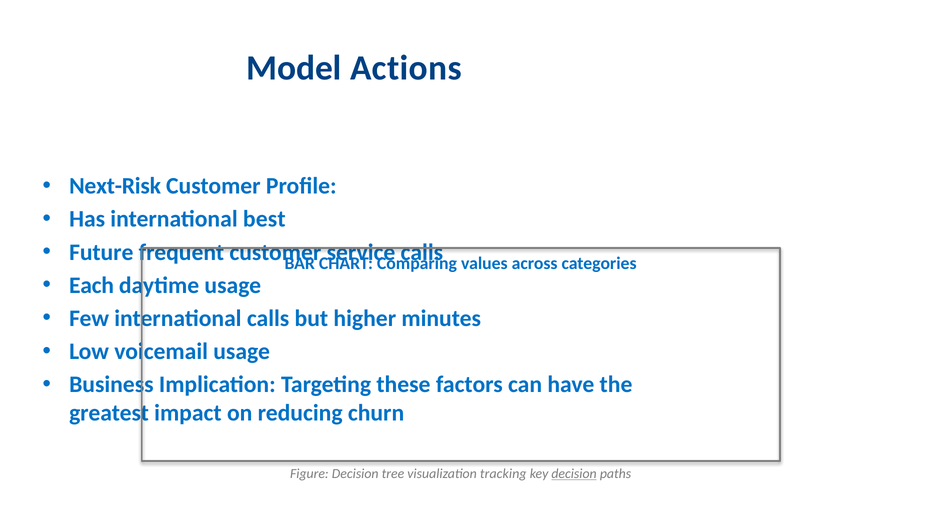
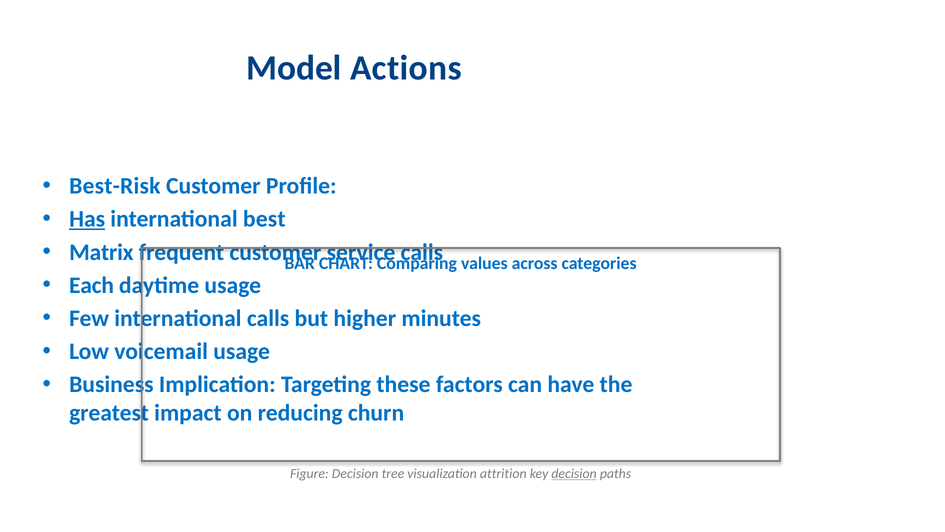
Next-Risk: Next-Risk -> Best-Risk (115, 186)
Has underline: none -> present (87, 219)
Future: Future -> Matrix (101, 252)
tracking: tracking -> attrition (503, 474)
